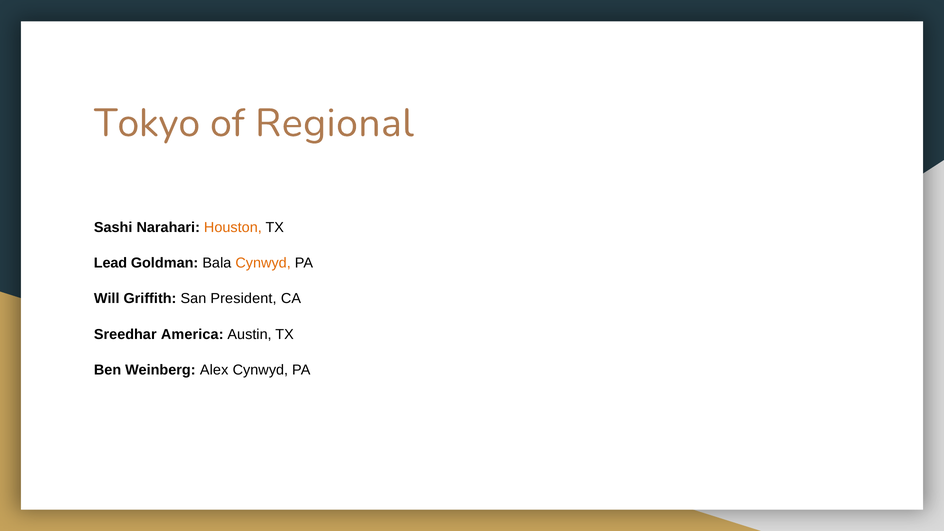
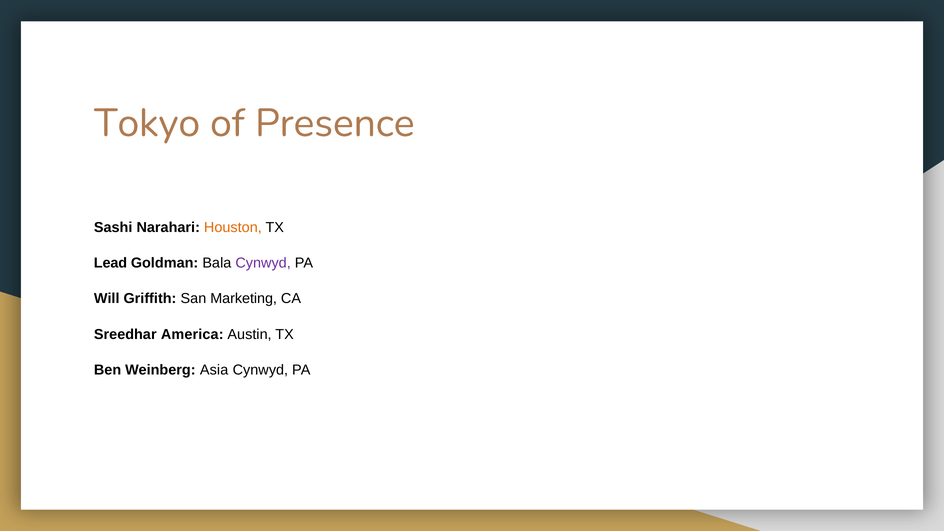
Regional: Regional -> Presence (335, 123)
Cynwyd colour: orange -> purple (263, 263)
President: President -> Marketing (244, 299)
Alex: Alex -> Asia (214, 370)
